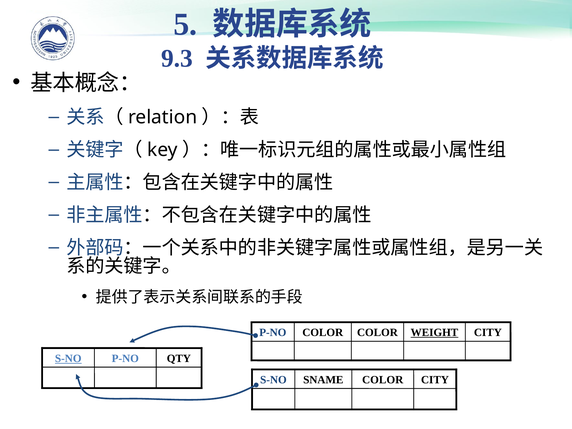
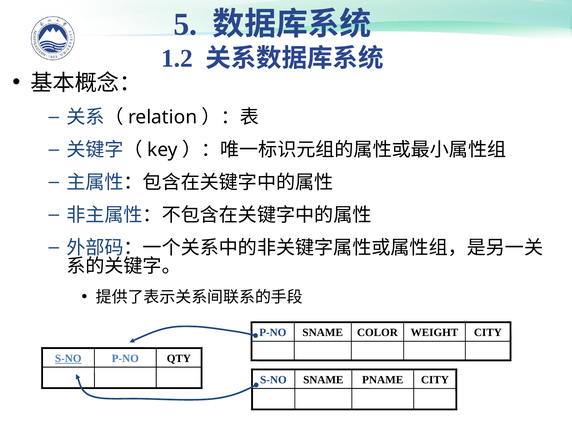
9.3: 9.3 -> 1.2 (177, 58)
COLOR: COLOR -> SNAME (323, 333)
WEIGHT underline: present -> none (434, 333)
COLOR: COLOR -> PNAME (383, 380)
